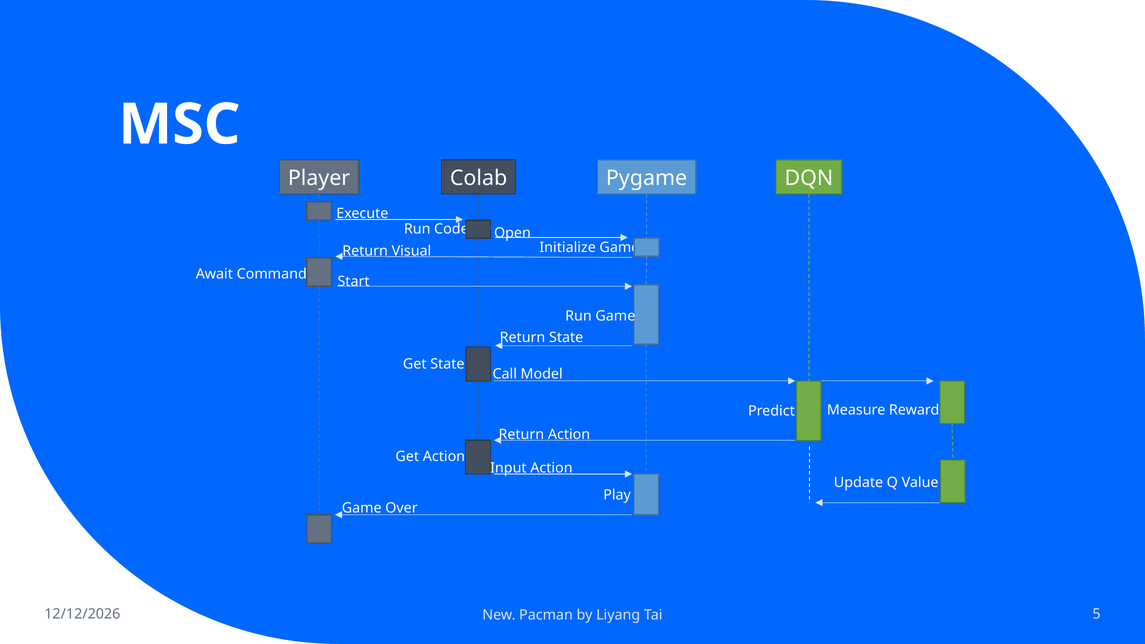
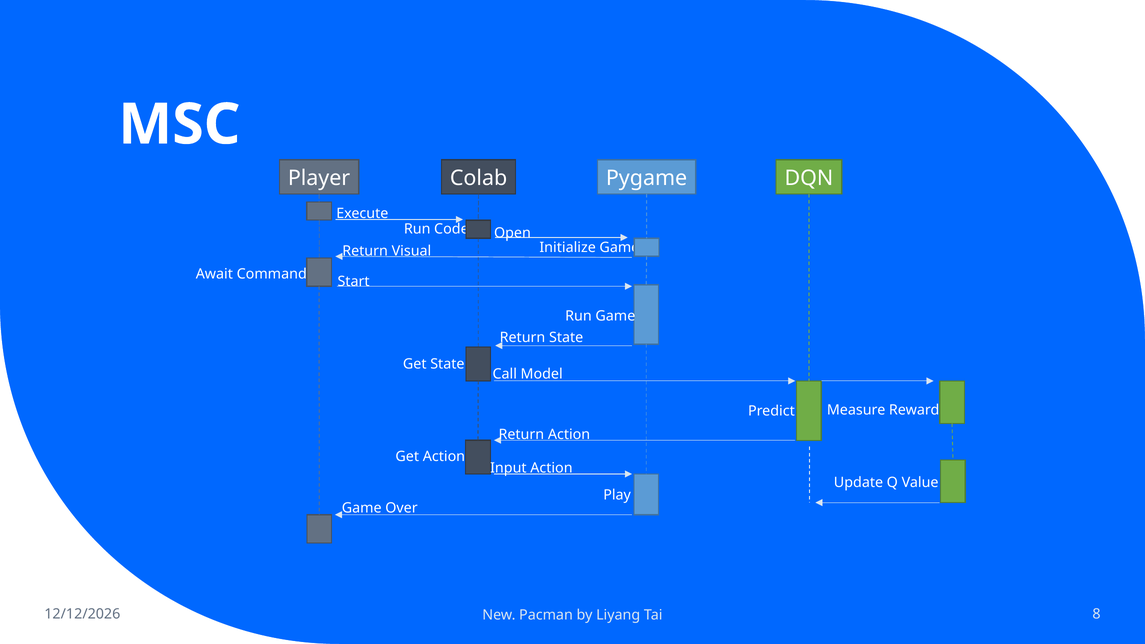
5: 5 -> 8 (1097, 614)
